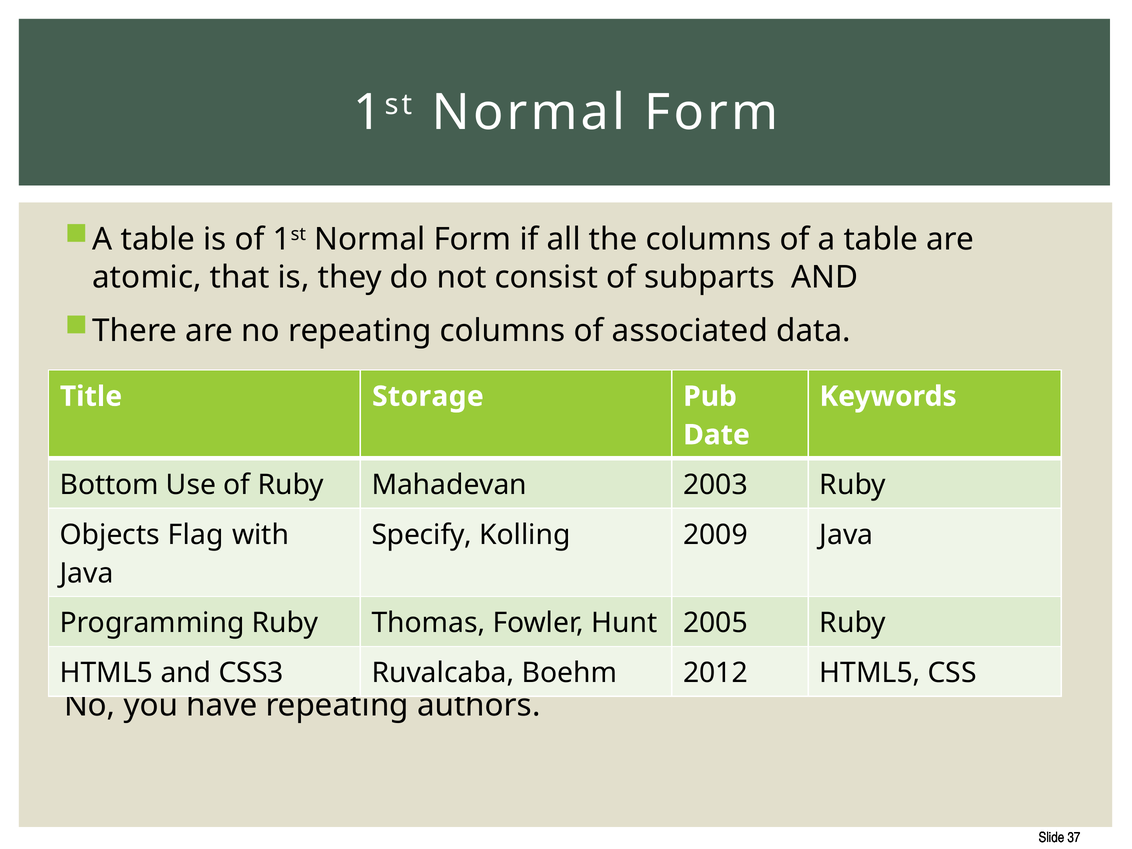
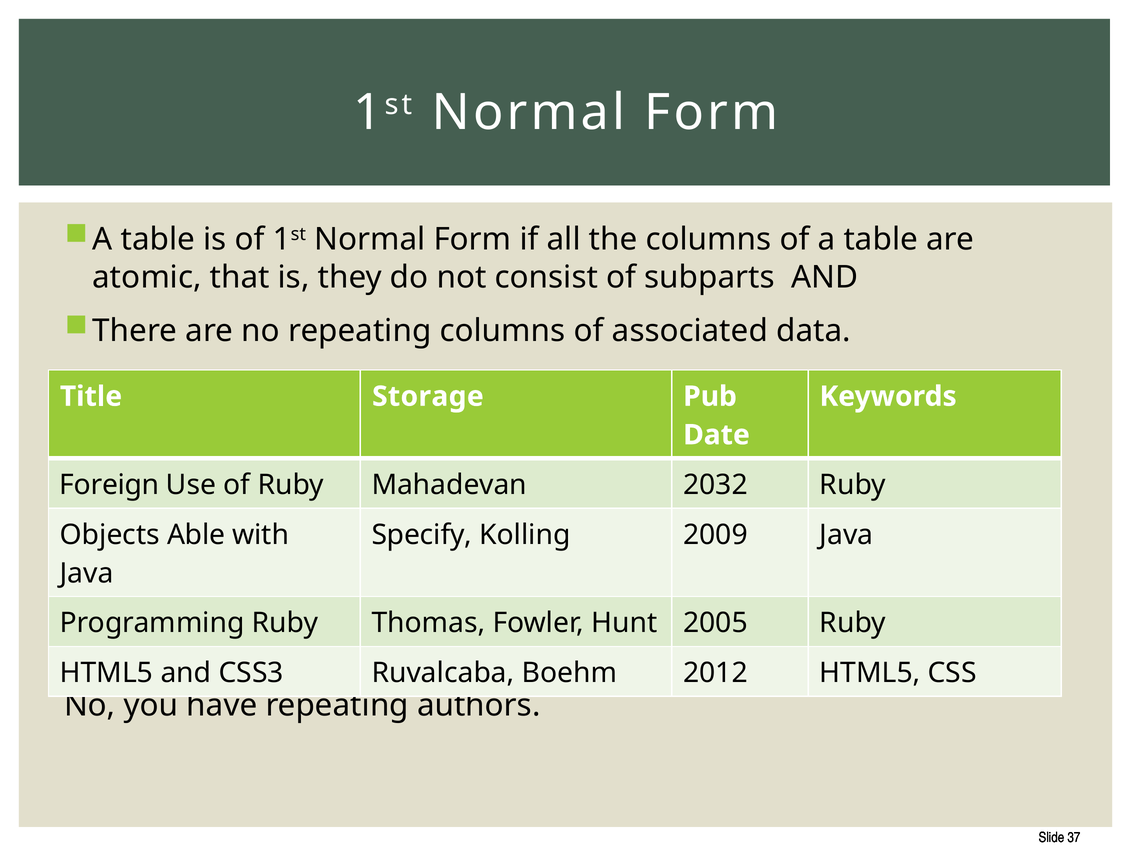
Bottom: Bottom -> Foreign (109, 485)
2003: 2003 -> 2032 (715, 485)
Flag: Flag -> Able (196, 535)
